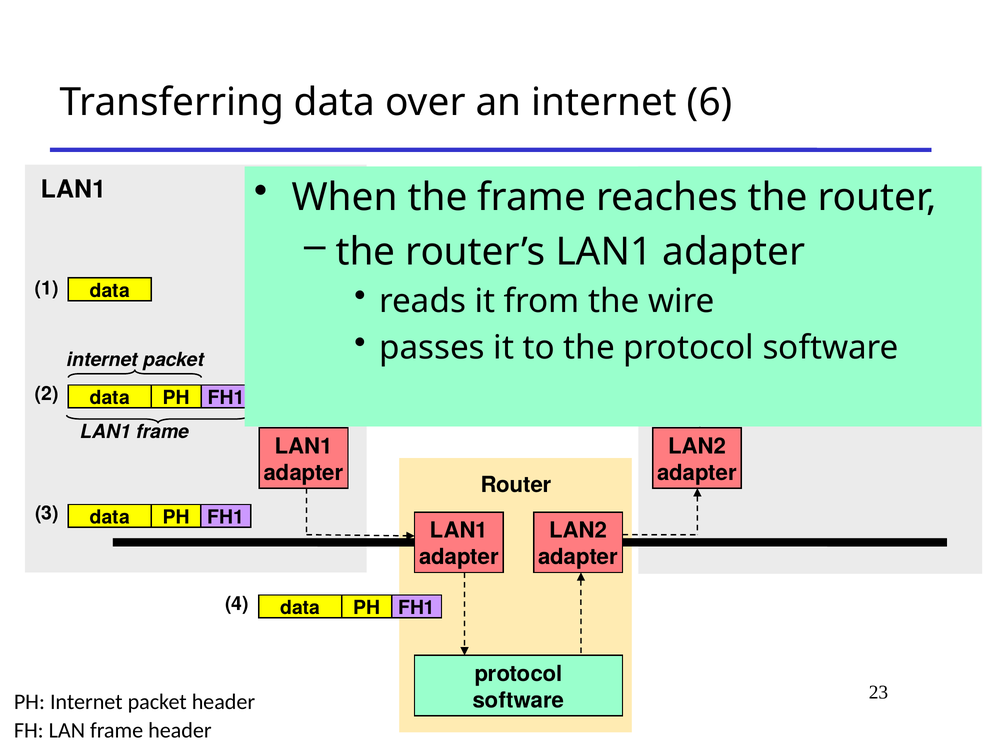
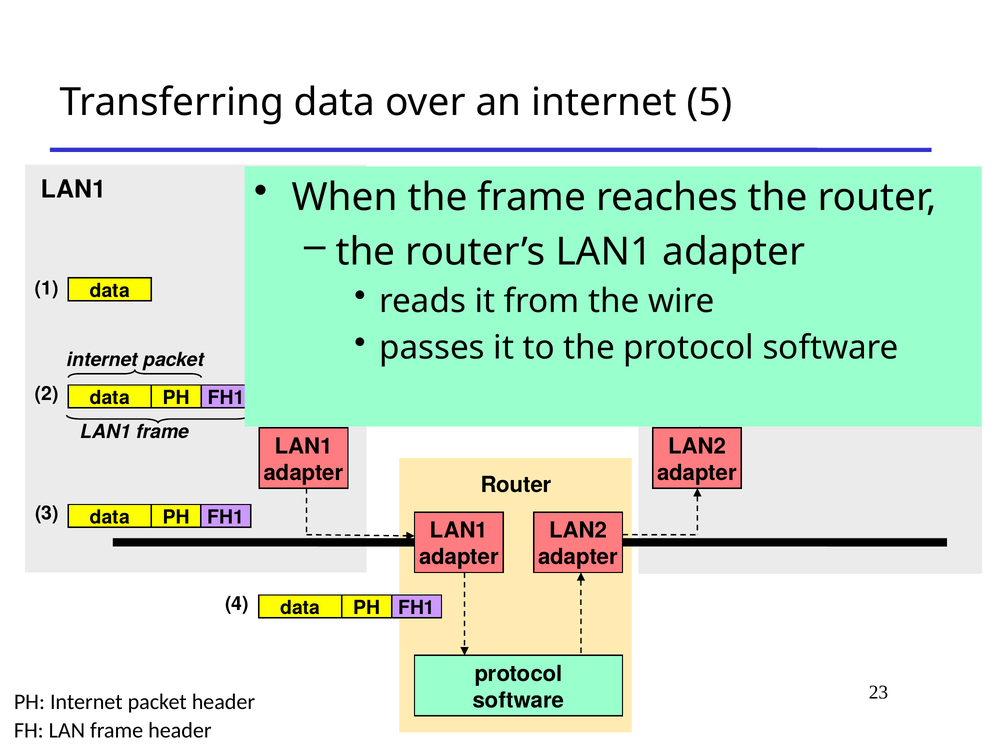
6: 6 -> 5 (710, 102)
